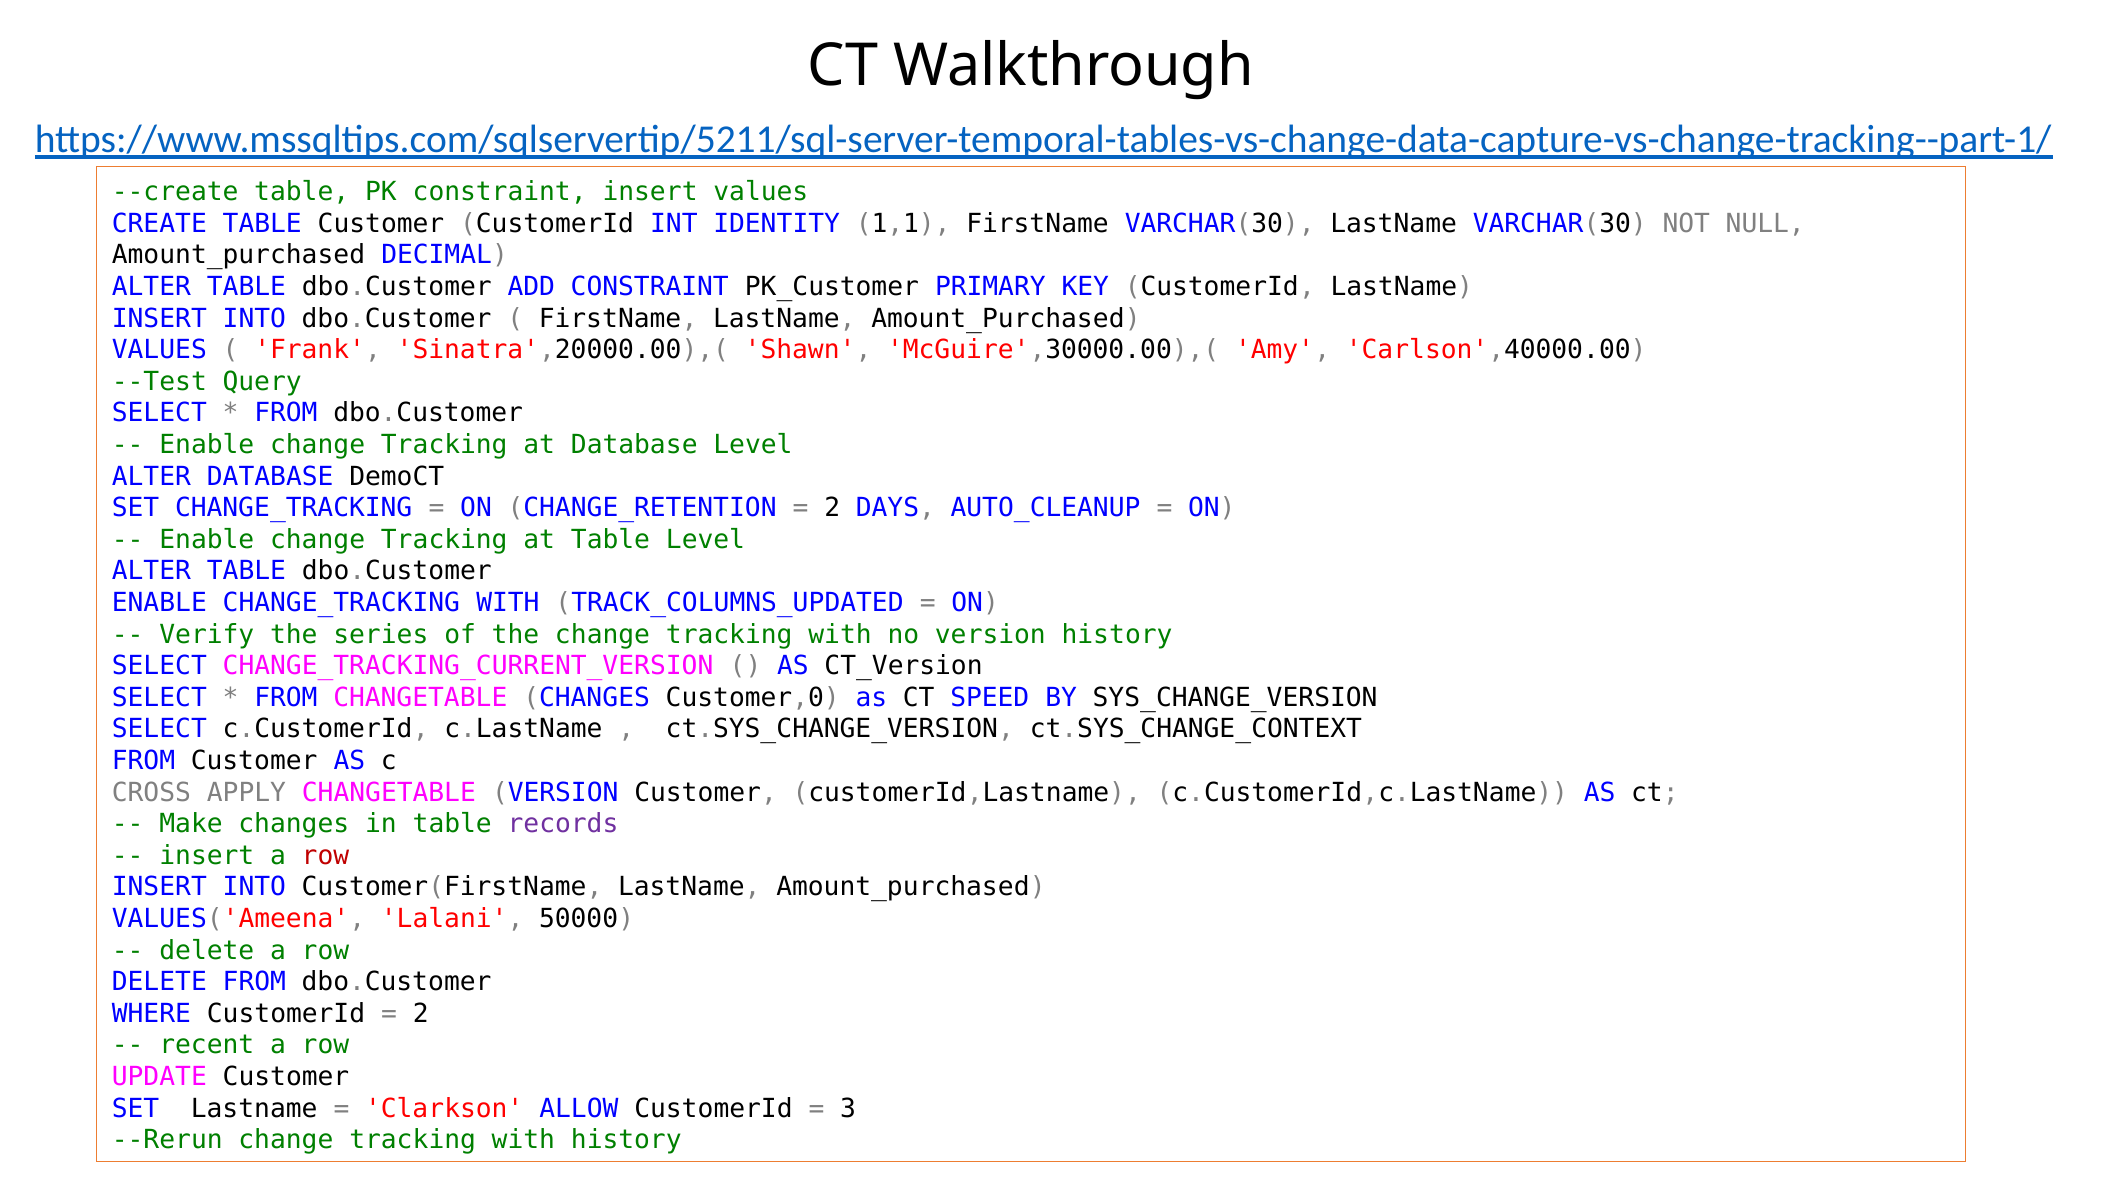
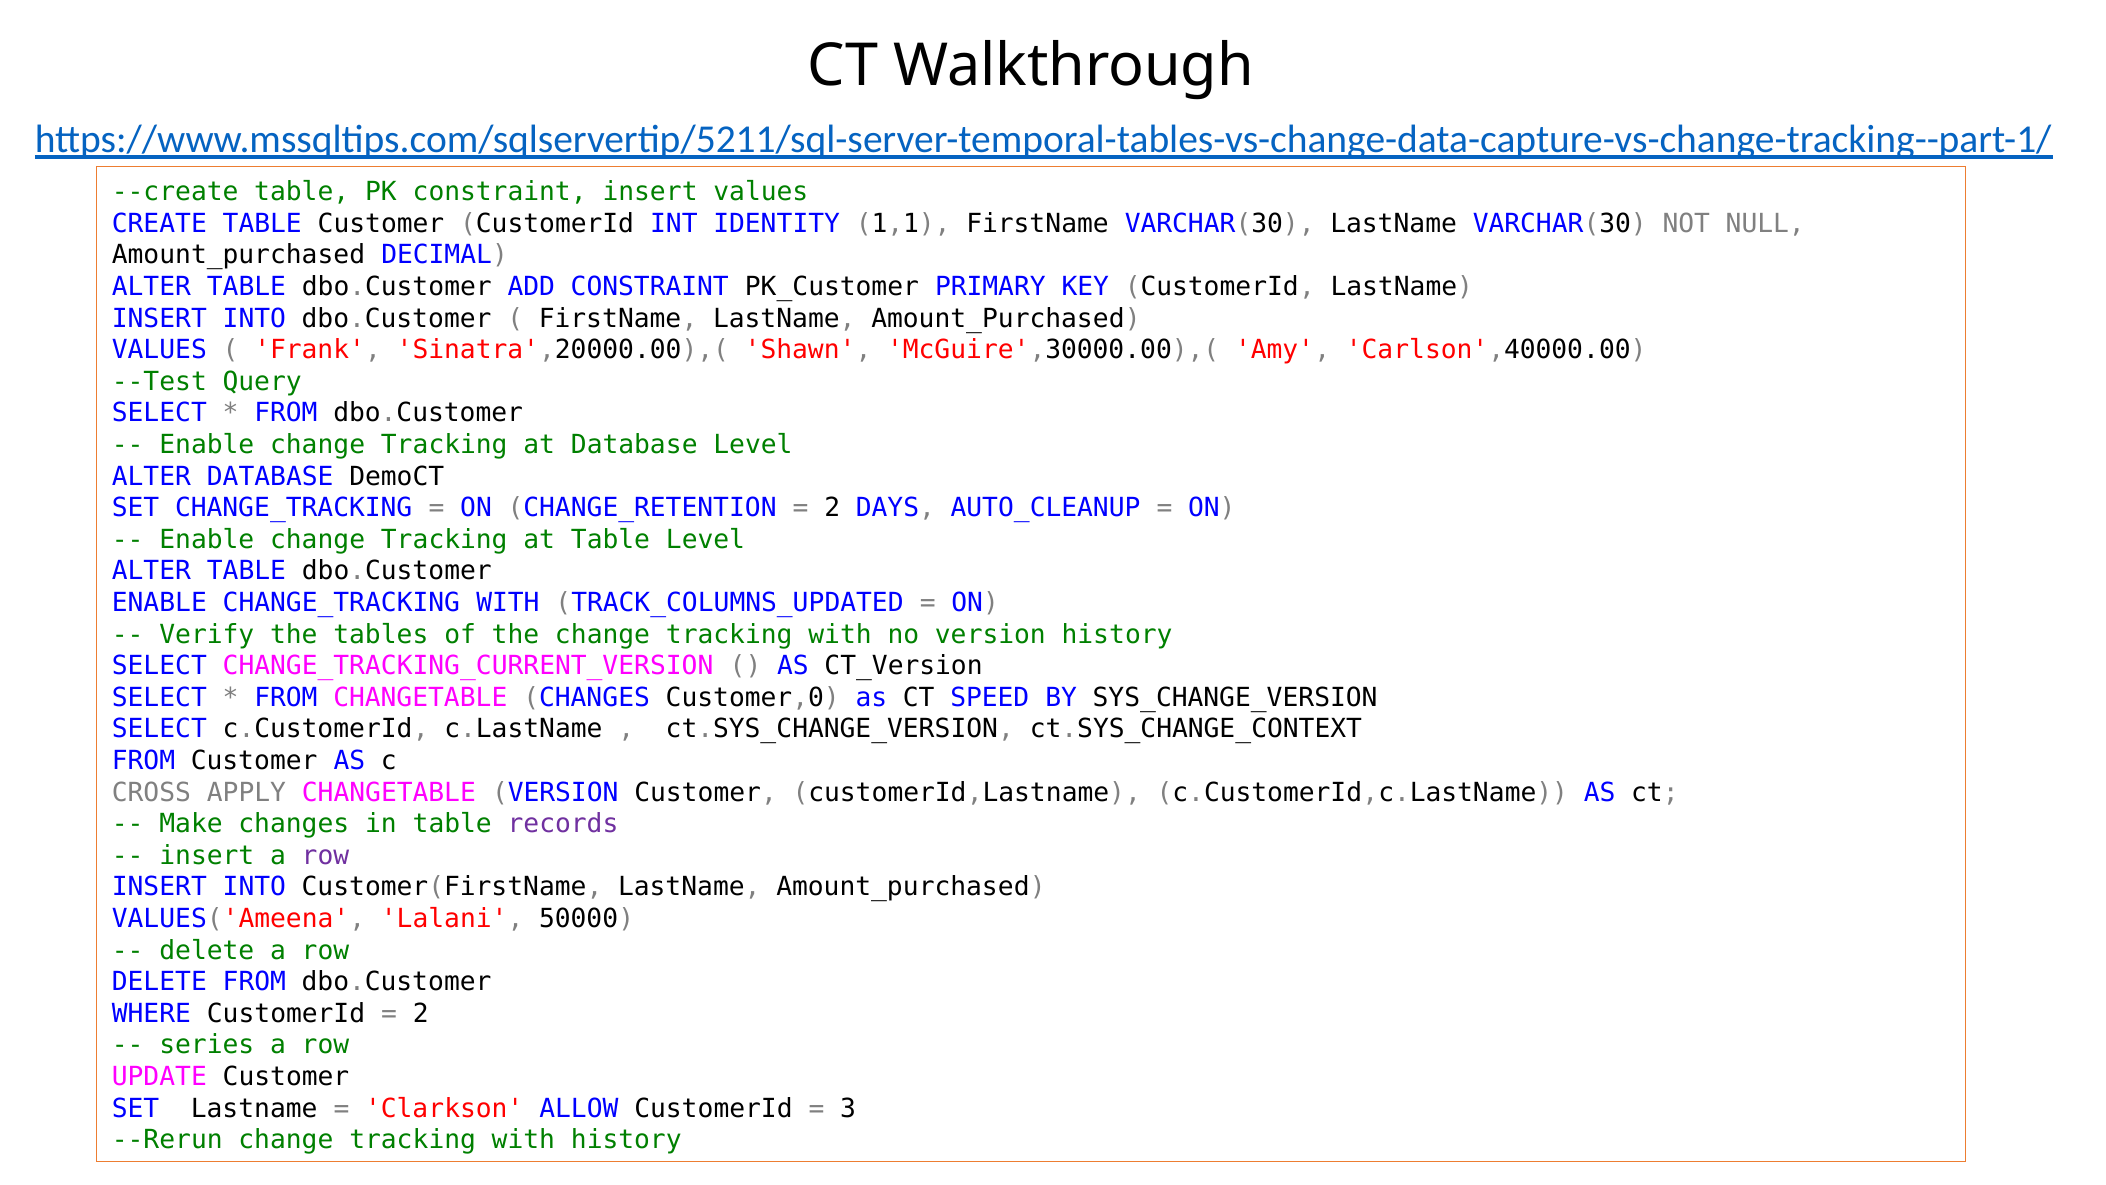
series: series -> tables (381, 634)
row colour: red -> purple (325, 855)
recent: recent -> series (207, 1045)
